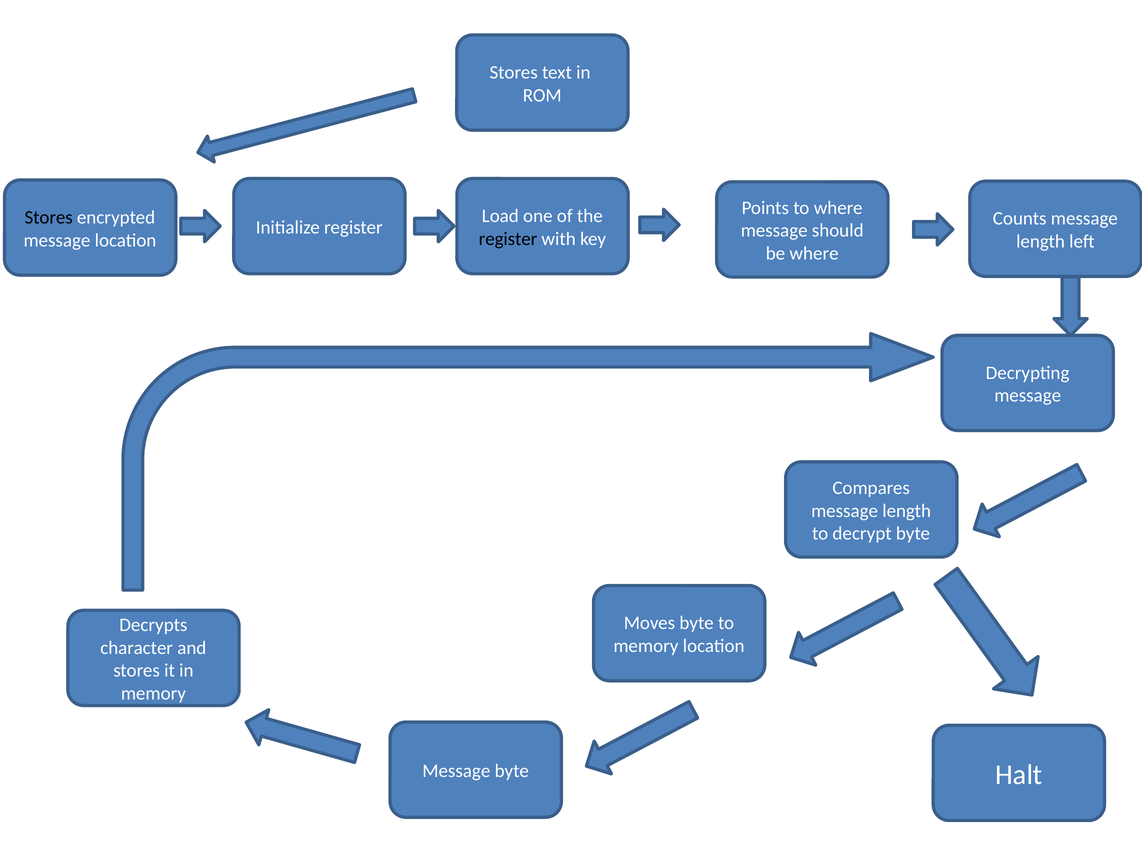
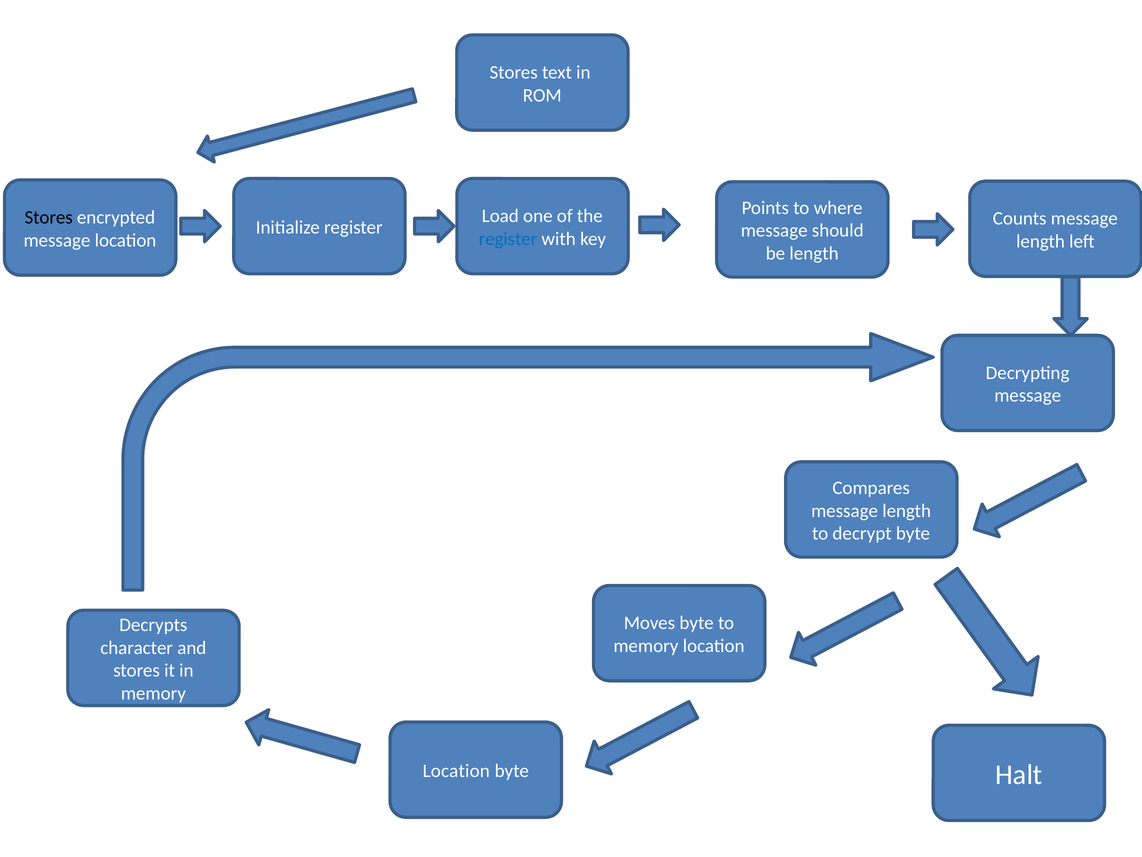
register colour: black -> blue (508, 239)
be where: where -> length (814, 253)
Message: Message -> Location (456, 771)
